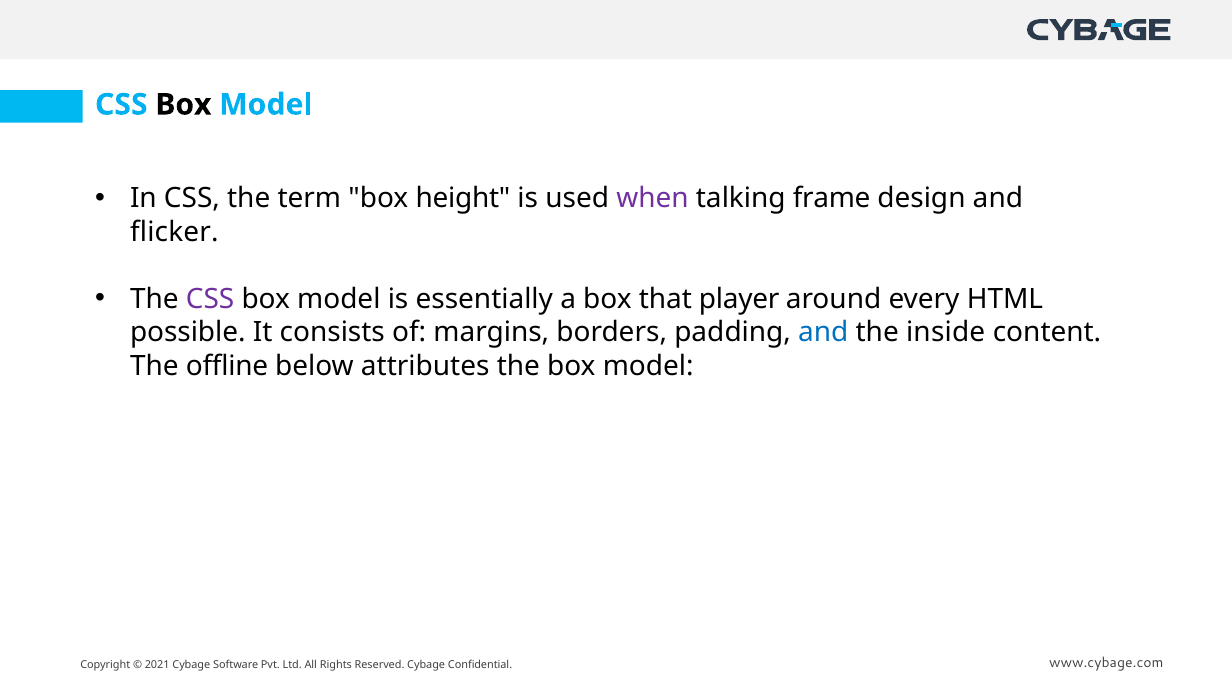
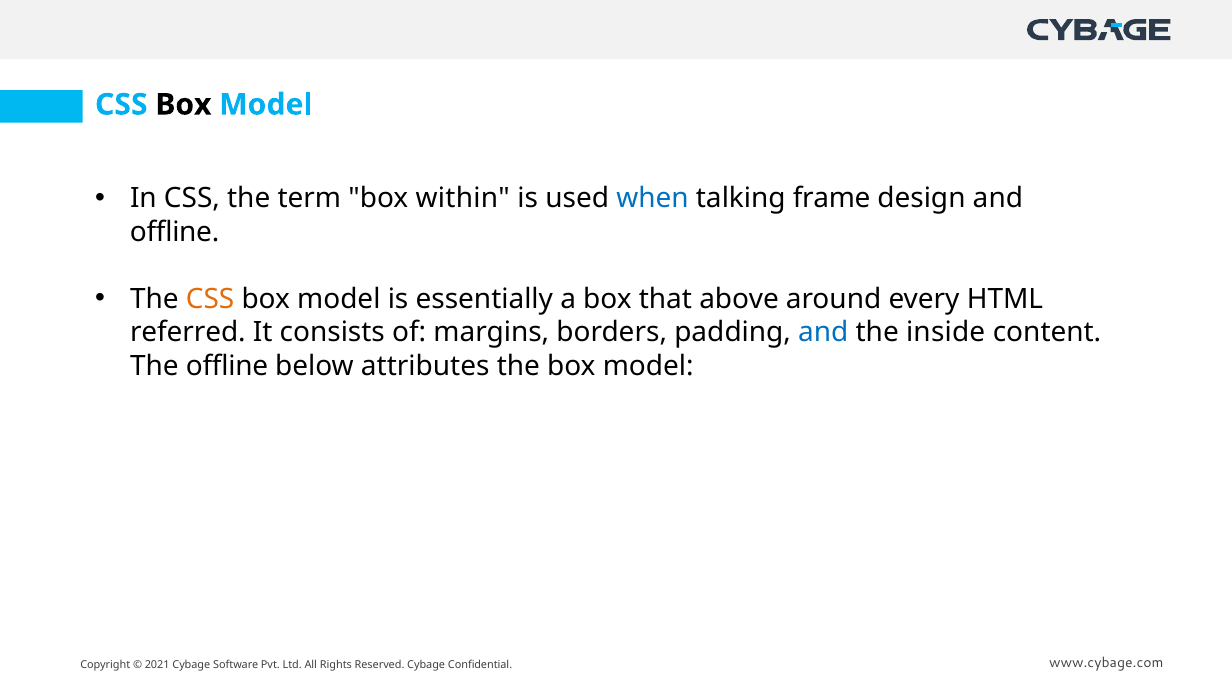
height: height -> within (463, 198)
when colour: purple -> blue (652, 198)
flicker: flicker -> offline (175, 232)
CSS colour: purple -> orange (210, 299)
player: player -> above (739, 299)
possible: possible -> referred (188, 333)
